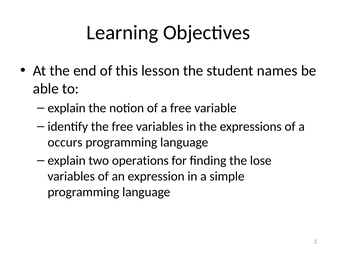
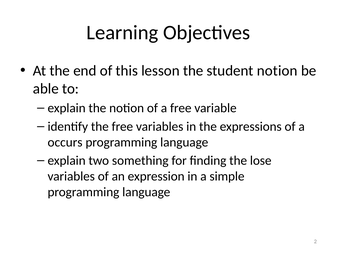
student names: names -> notion (277, 71)
operations: operations -> something (140, 160)
